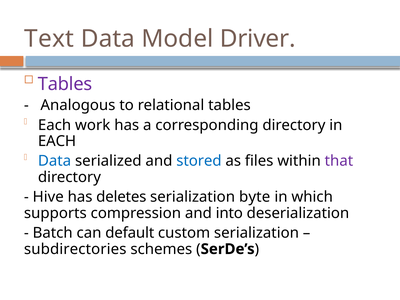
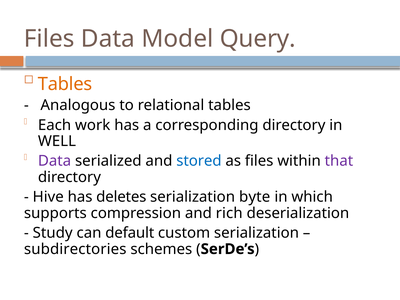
Text: Text -> Files (49, 39)
Driver: Driver -> Query (258, 39)
Tables colour: purple -> orange (65, 84)
EACH: EACH -> WELL (57, 141)
Data colour: blue -> purple (55, 161)
into: into -> rich (229, 213)
Batch: Batch -> Study (53, 233)
